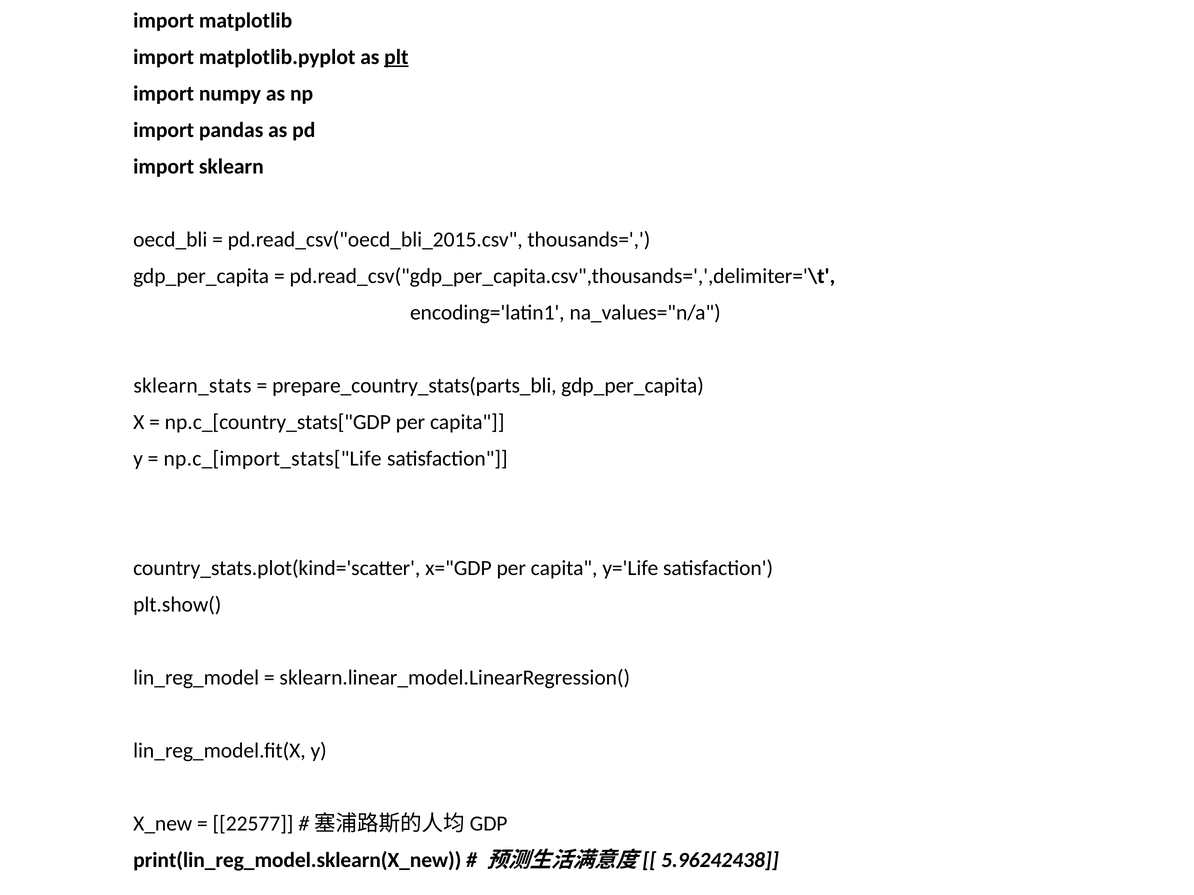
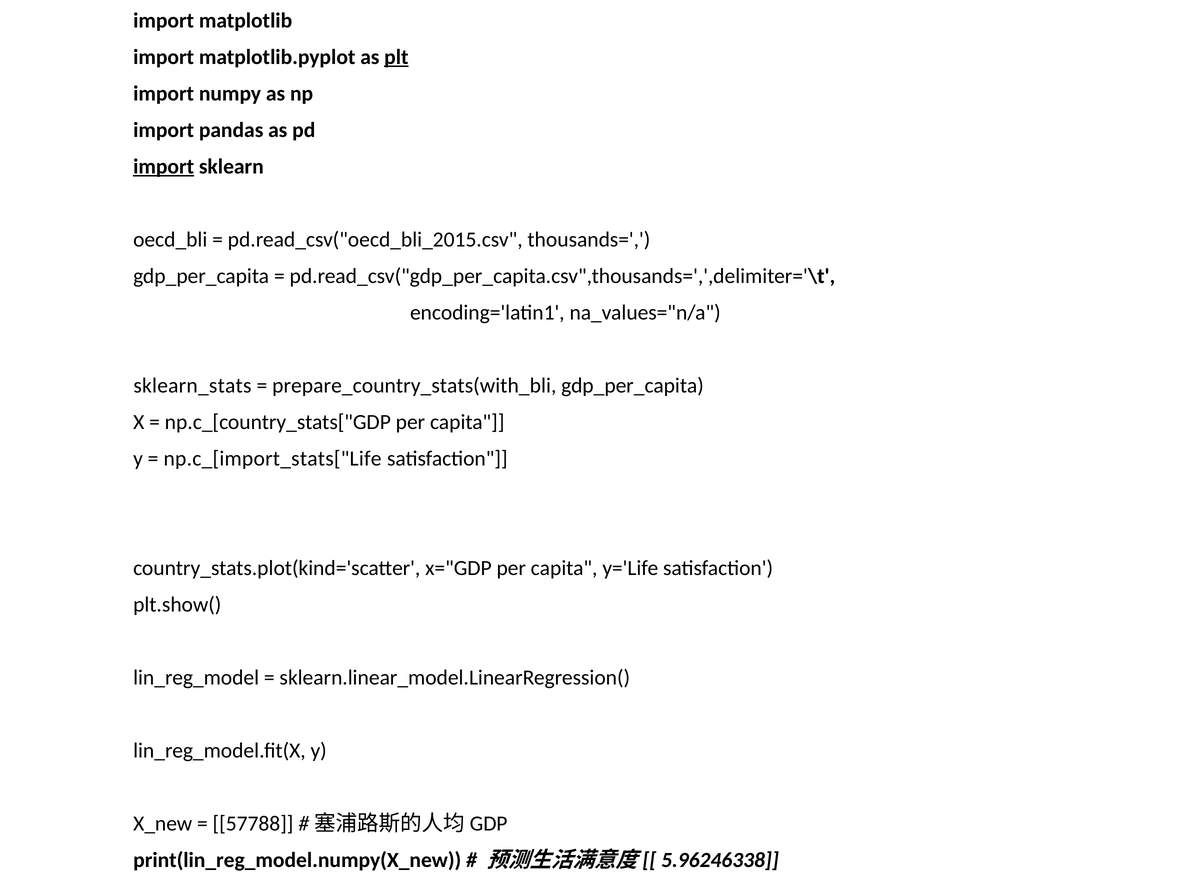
import underline: none -> present (164, 167)
prepare_country_stats(parts_bli: prepare_country_stats(parts_bli -> prepare_country_stats(with_bli (414, 386)
22577: 22577 -> 57788 (253, 824)
print(lin_reg_model.sklearn(X_new: print(lin_reg_model.sklearn(X_new -> print(lin_reg_model.numpy(X_new (297, 861)
5.96242438: 5.96242438 -> 5.96246338 (720, 861)
